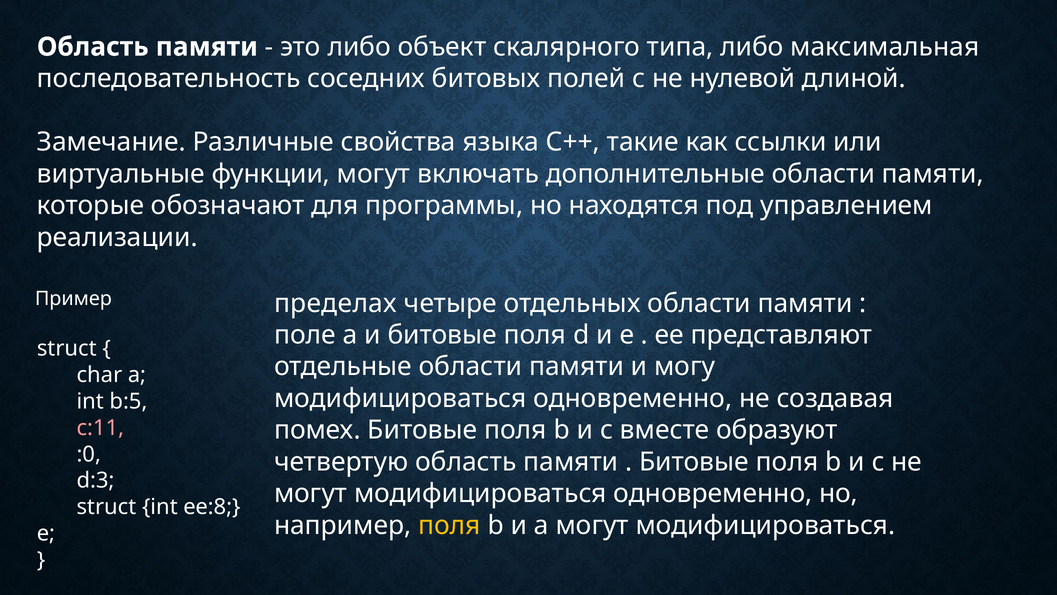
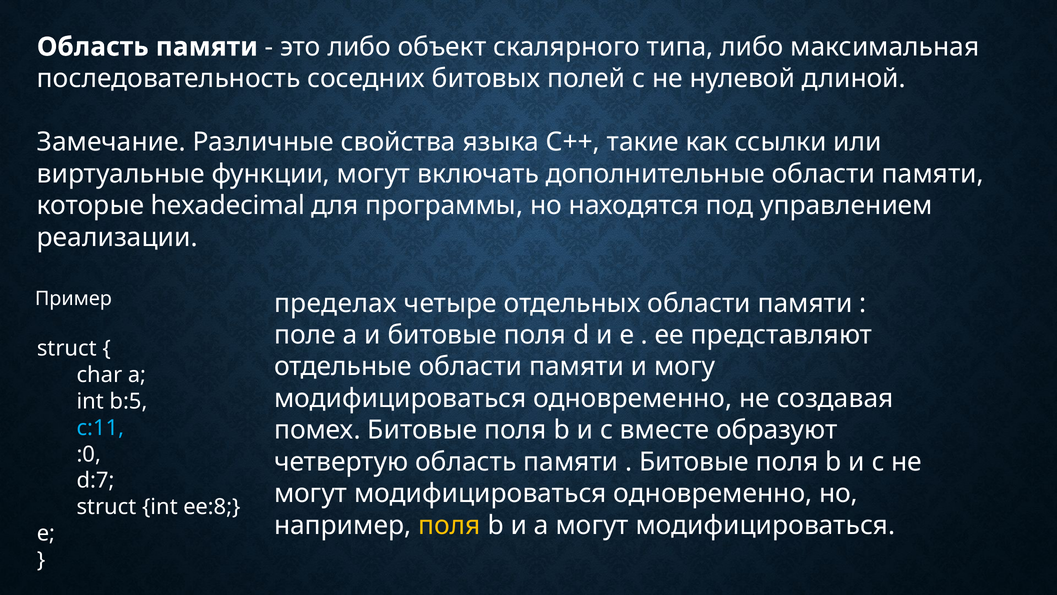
обозначают: обозначают -> hexadecimal (228, 205)
c:11 colour: pink -> light blue (100, 427)
d:3: d:3 -> d:7 (95, 480)
